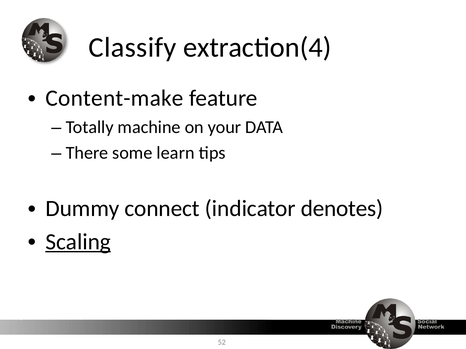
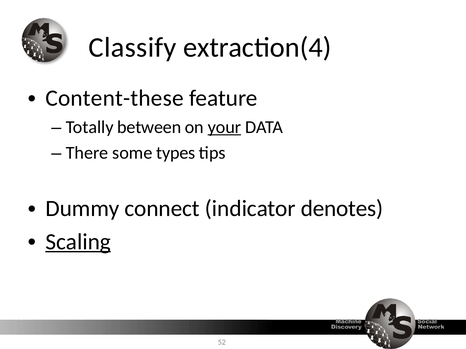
Content-make: Content-make -> Content-these (115, 98)
machine: machine -> between (149, 127)
your underline: none -> present (225, 127)
learn: learn -> types (176, 153)
